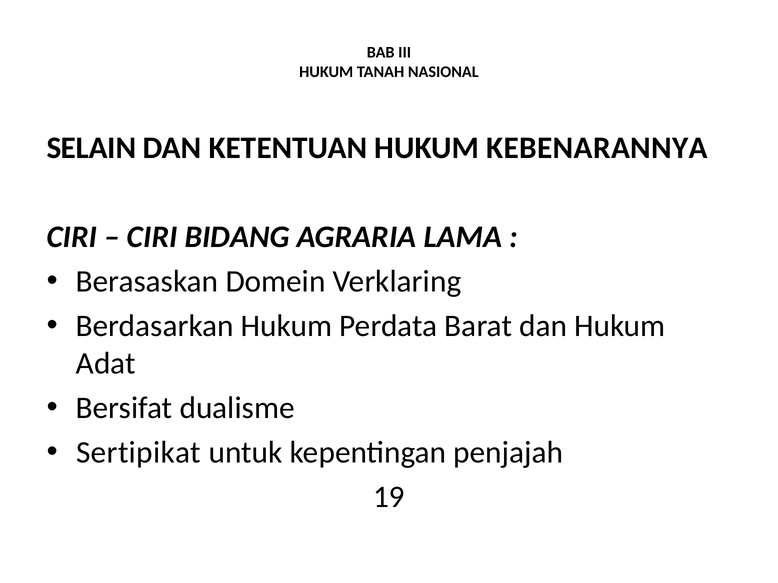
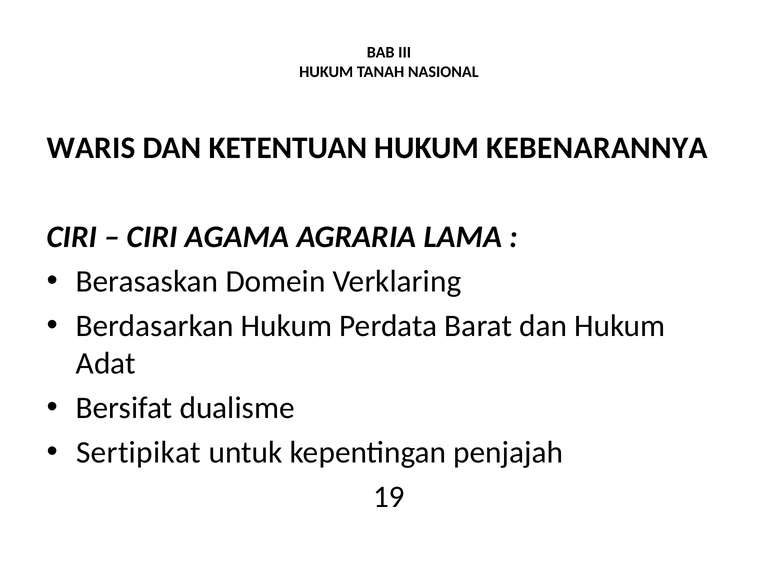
SELAIN: SELAIN -> WARIS (91, 148)
BIDANG: BIDANG -> AGAMA (237, 237)
